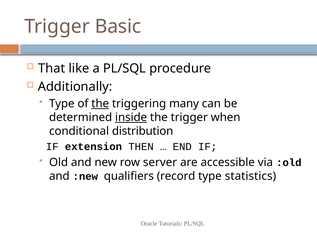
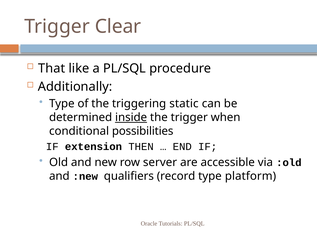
Basic: Basic -> Clear (118, 26)
the underline: present -> none (100, 104)
many: many -> static (184, 104)
distribution: distribution -> possibilities (143, 131)
statistics: statistics -> platform (250, 176)
